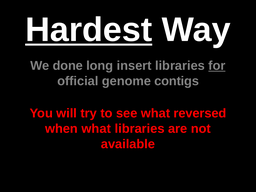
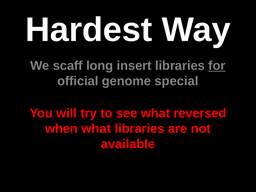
Hardest underline: present -> none (89, 30)
done: done -> scaff (68, 66)
contigs: contigs -> special (177, 81)
